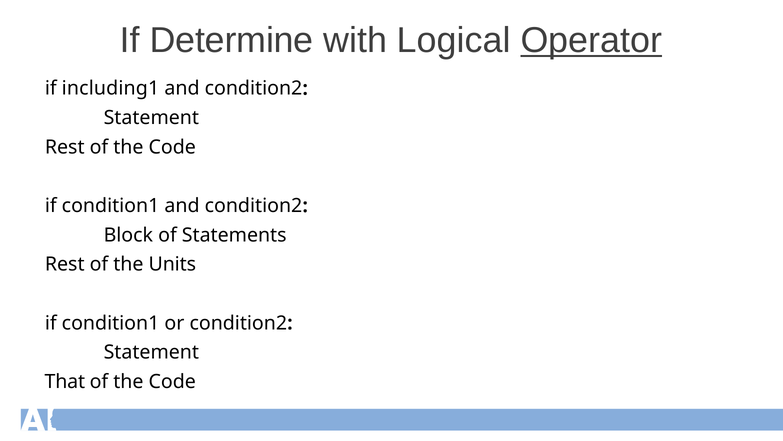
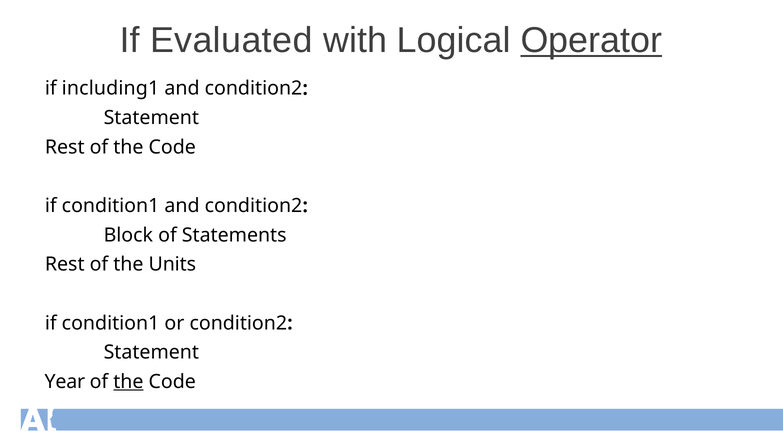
Determine: Determine -> Evaluated (231, 40)
That: That -> Year (65, 381)
the underline: none -> present (128, 381)
